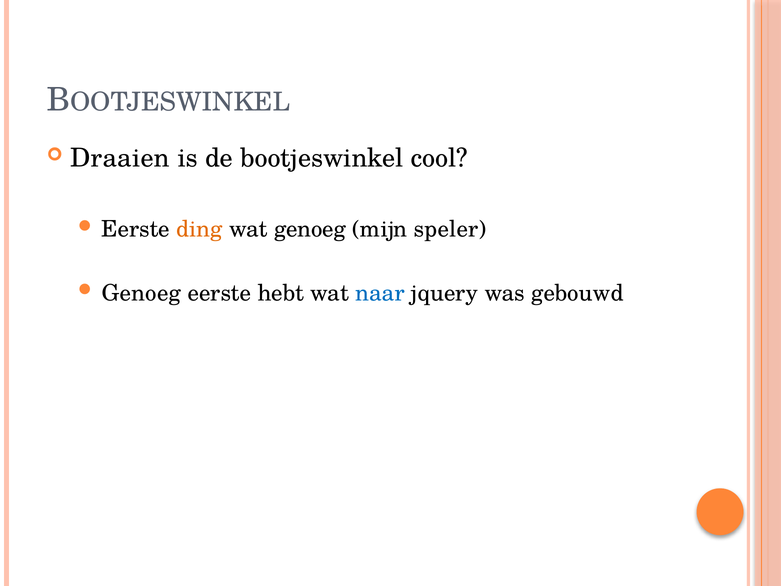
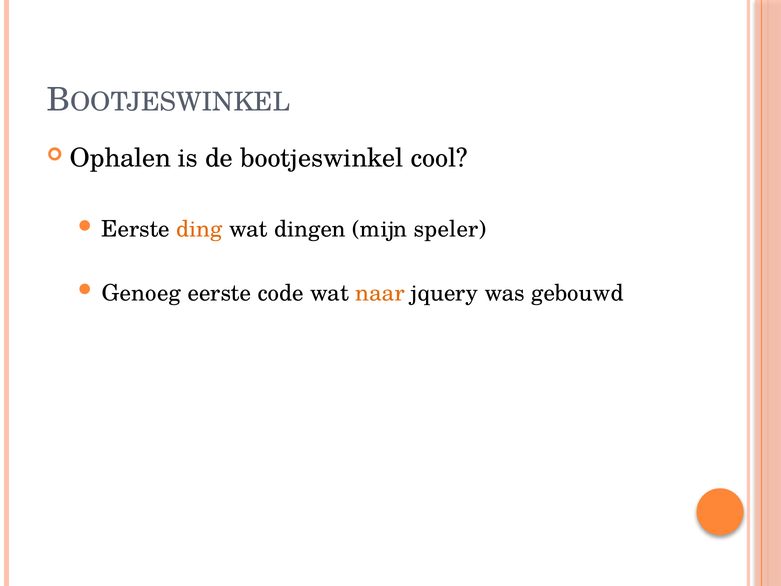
Draaien: Draaien -> Ophalen (120, 158)
wat genoeg: genoeg -> dingen (310, 229)
hebt: hebt -> code (281, 293)
naar colour: blue -> orange (380, 293)
